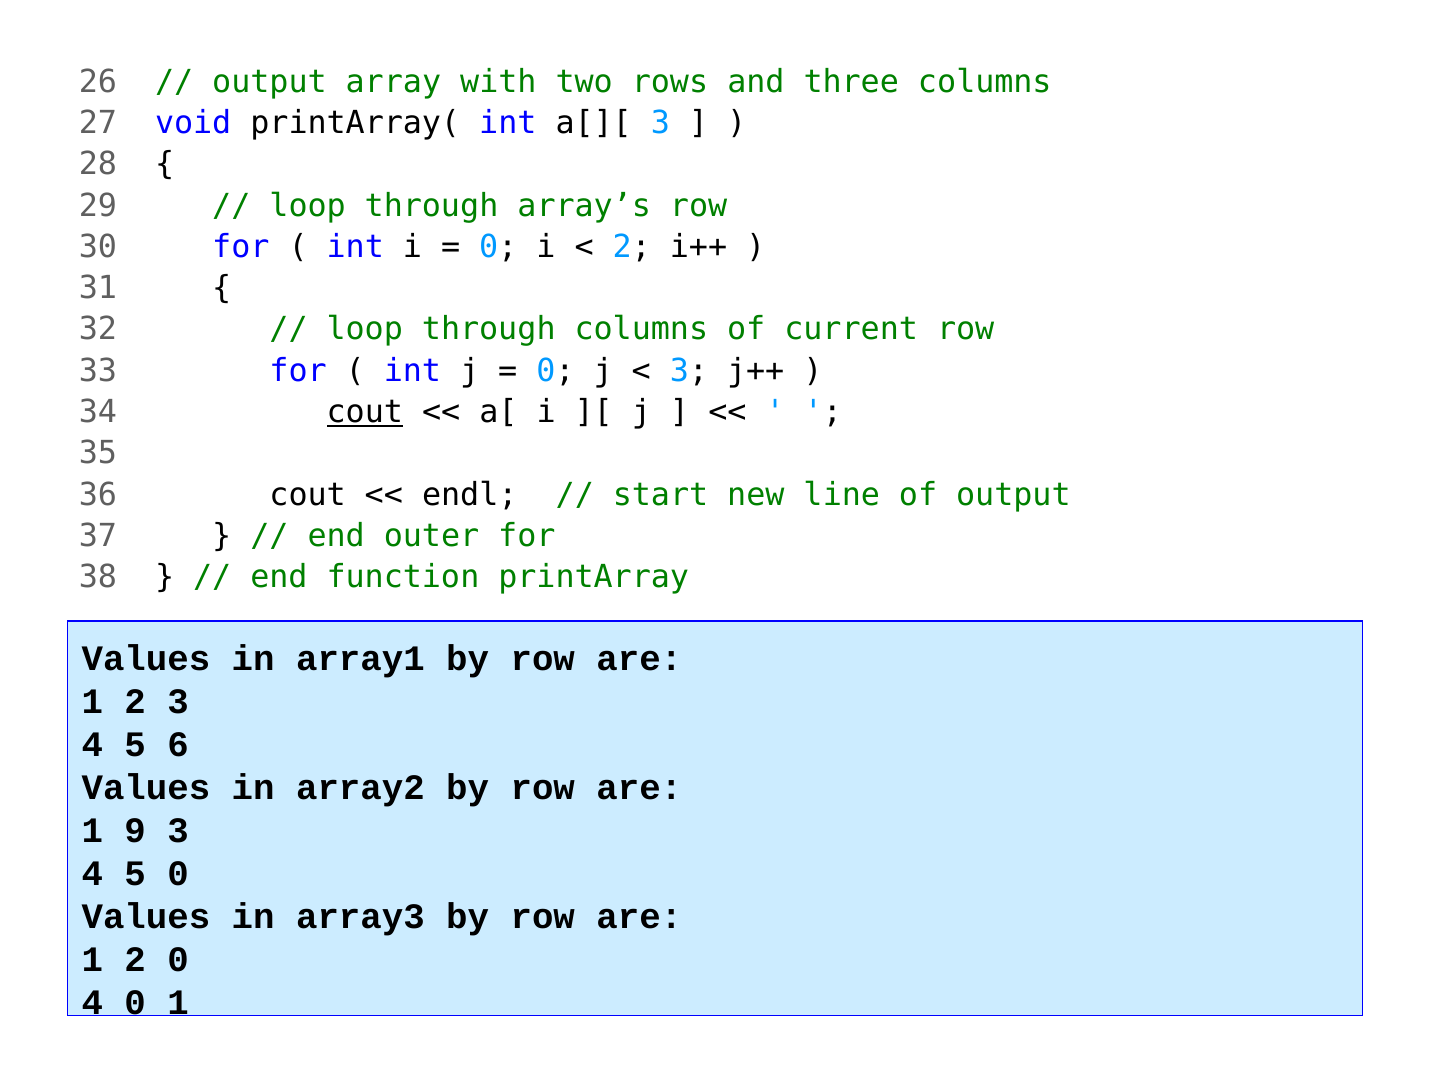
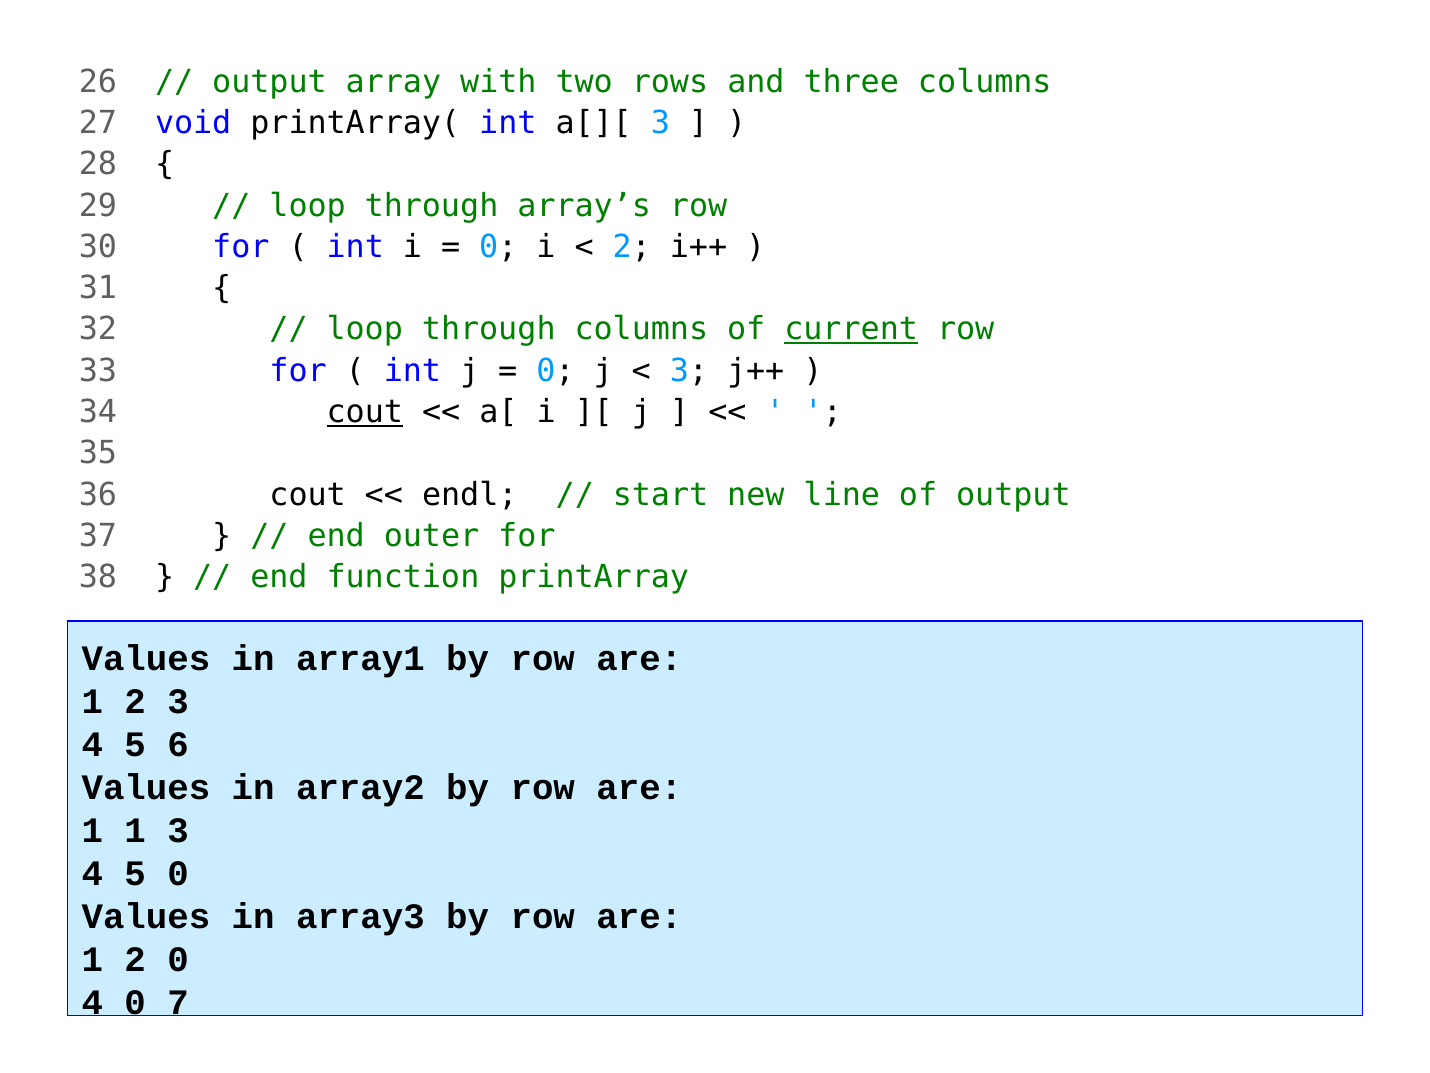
current underline: none -> present (851, 329)
1 9: 9 -> 1 (135, 830)
0 1: 1 -> 7 (178, 1002)
